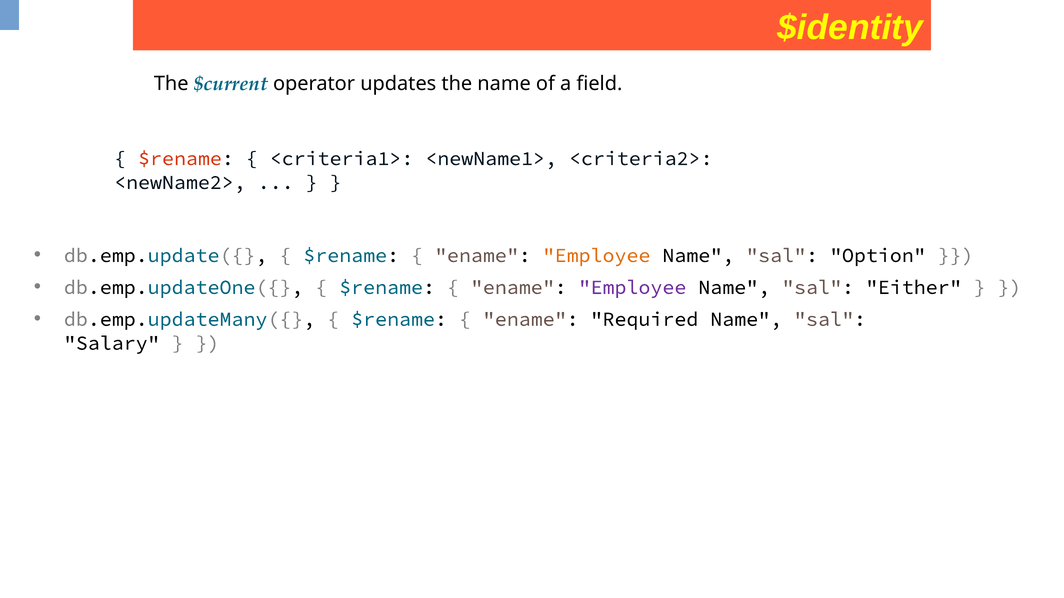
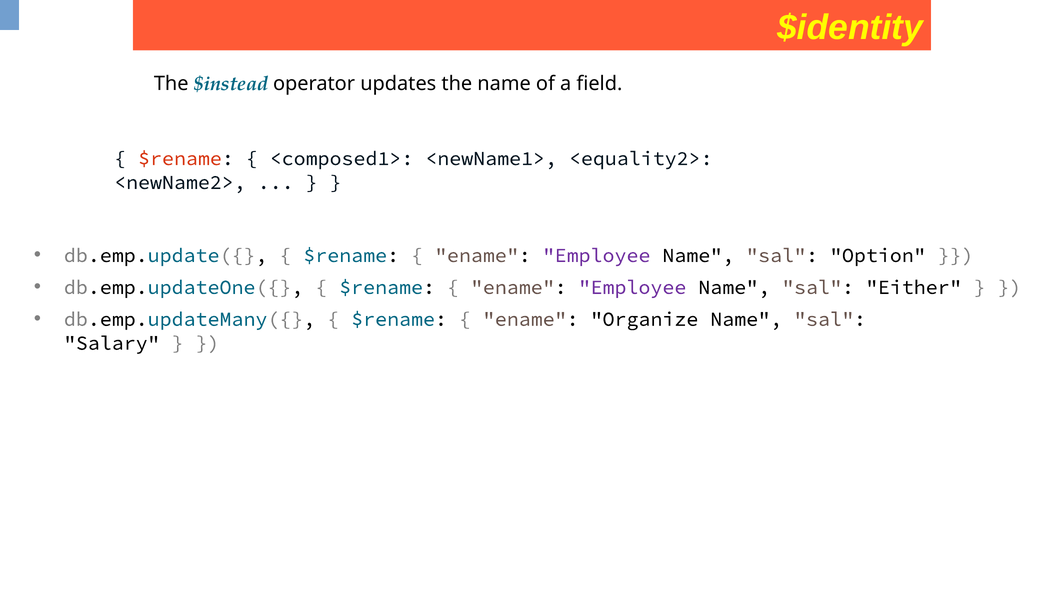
$current: $current -> $instead (231, 84)
<criteria1>: <criteria1> -> <composed1> (342, 159)
<criteria2>: <criteria2> -> <equality2> (641, 159)
Employee colour: orange -> purple (597, 256)
Required: Required -> Organize (644, 319)
